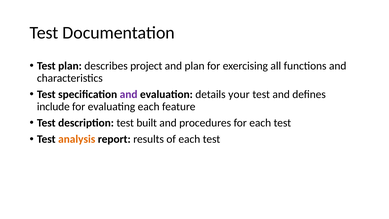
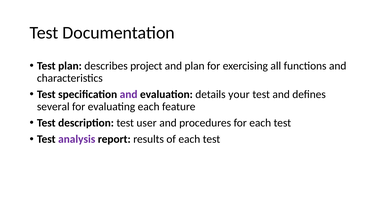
include: include -> several (53, 106)
built: built -> user (147, 123)
analysis colour: orange -> purple (77, 139)
